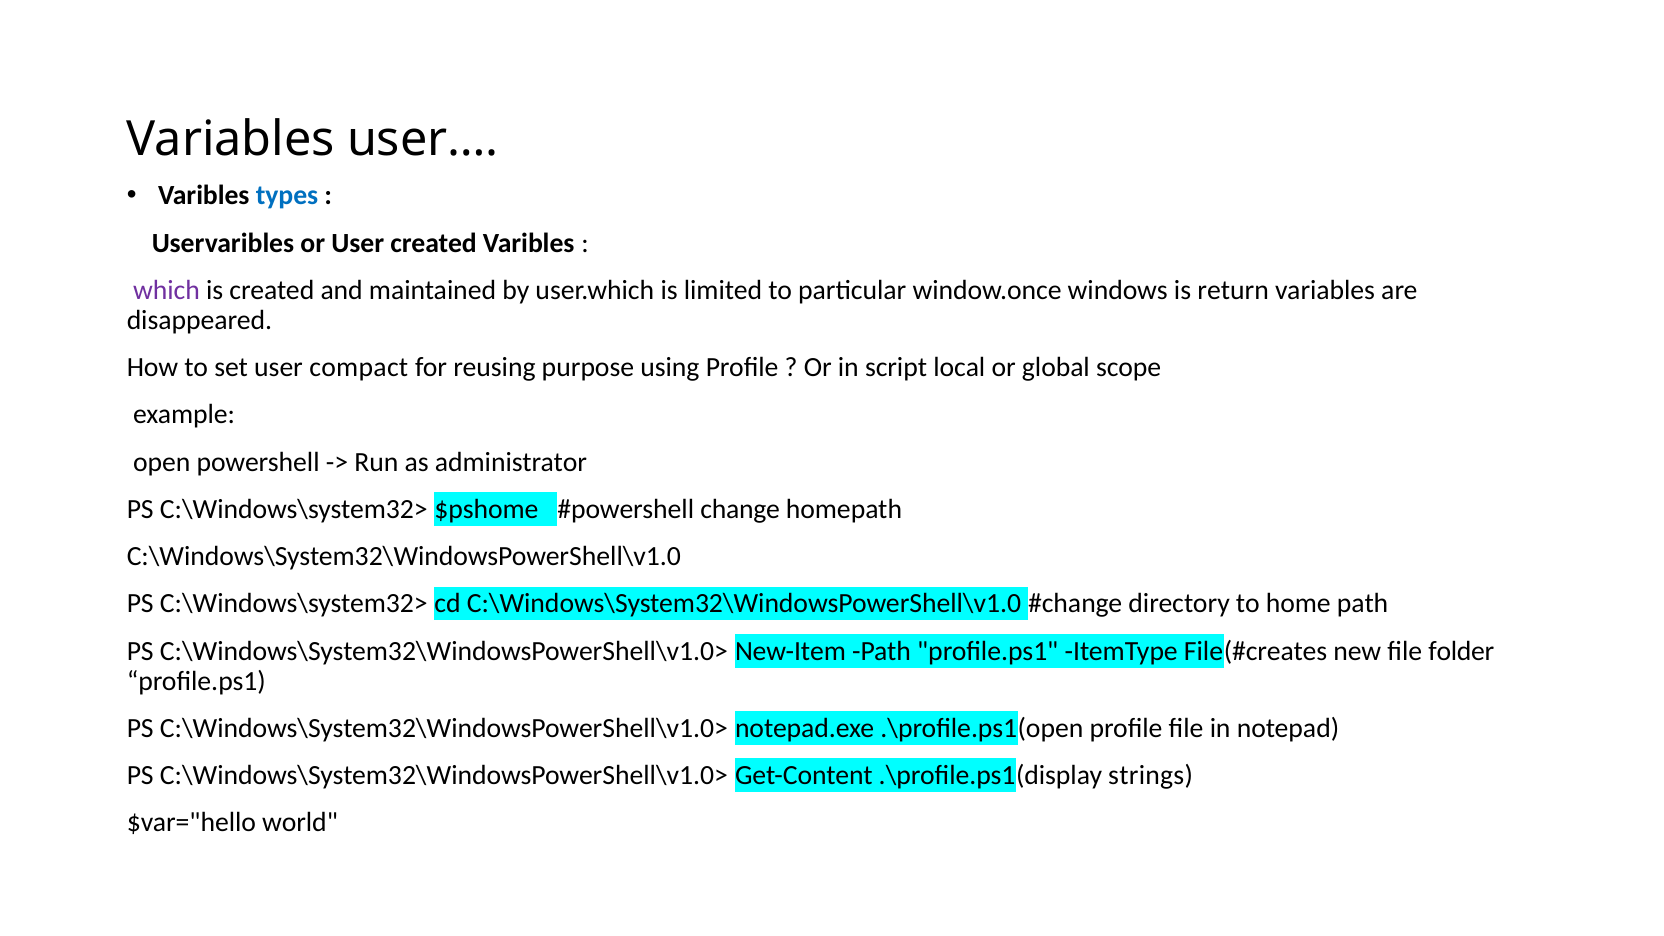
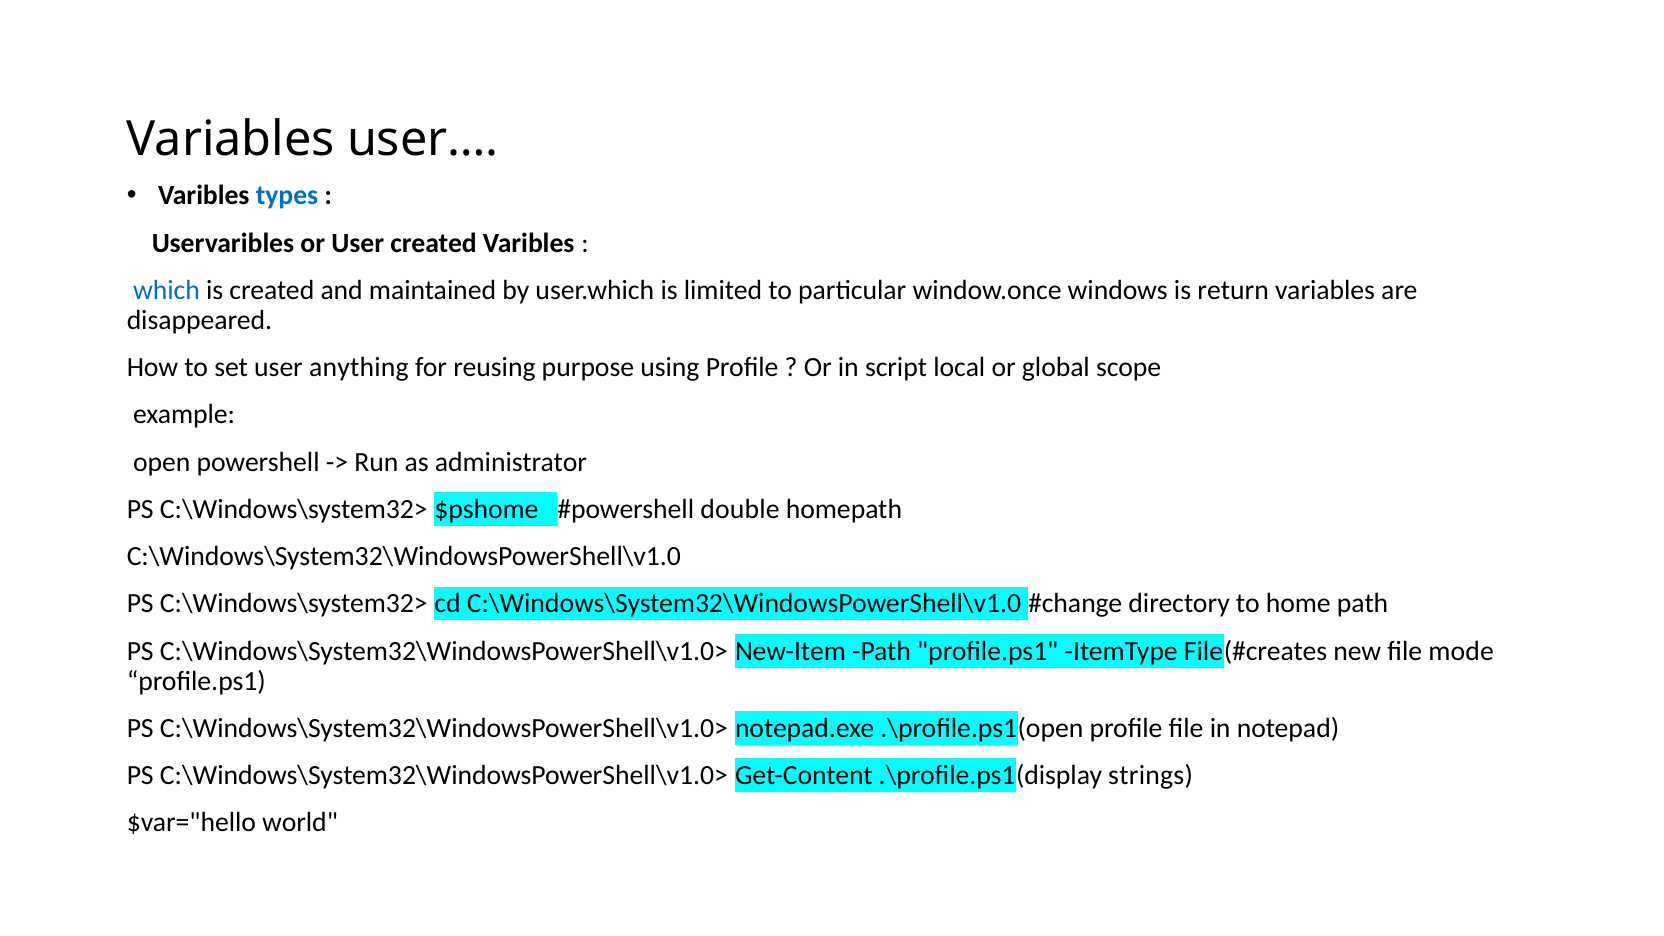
which colour: purple -> blue (166, 290)
compact: compact -> anything (359, 367)
change: change -> double (740, 509)
folder: folder -> mode (1461, 651)
